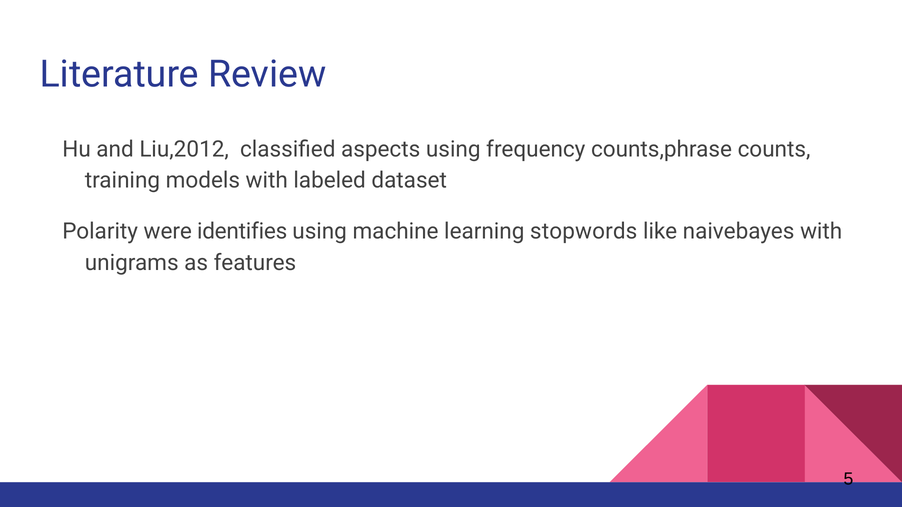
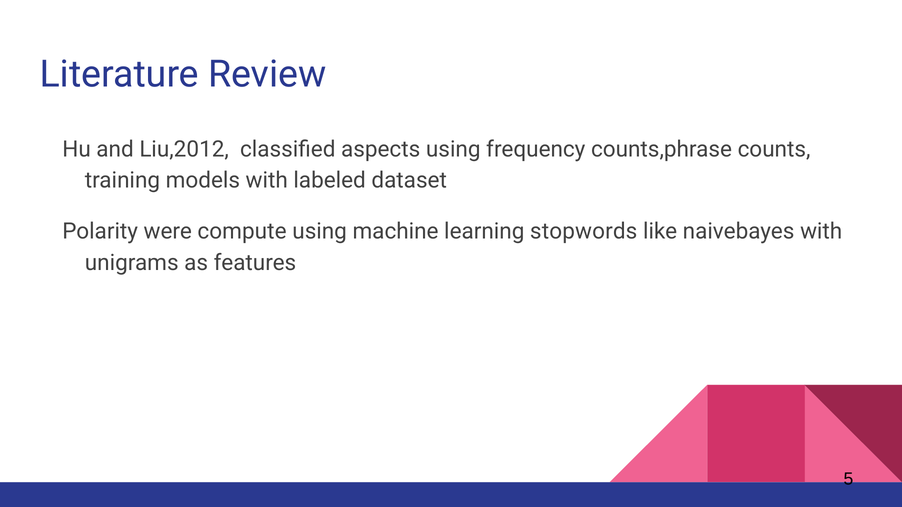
identifies: identifies -> compute (242, 232)
